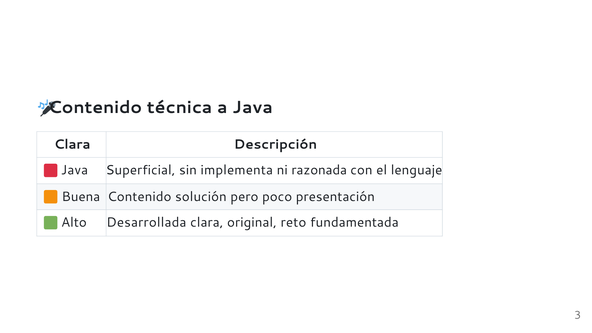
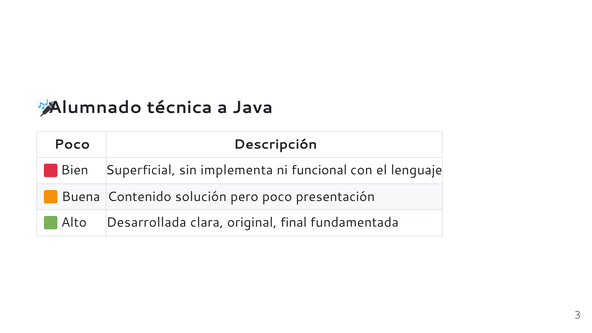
Contenido: Contenido -> Alumnado (95, 108)
Clara: Clara -> Poco (72, 144)
Java: Java -> Bien (75, 170)
razonada: razonada -> funcional (319, 170)
reto: reto -> final (294, 223)
